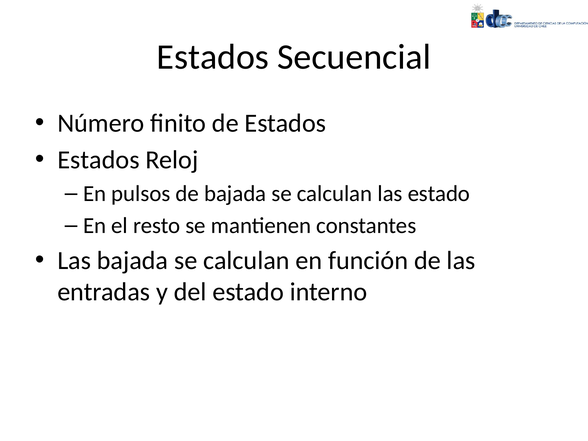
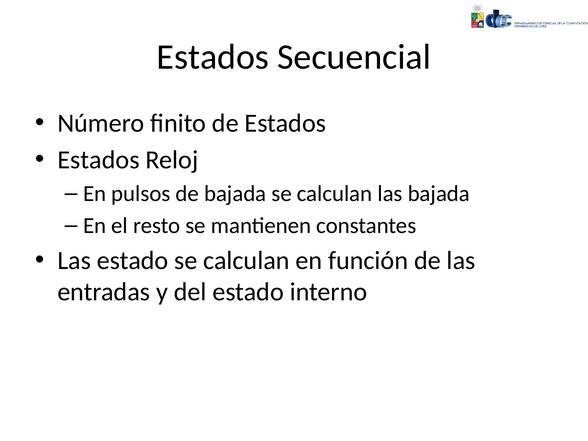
las estado: estado -> bajada (439, 194)
Las bajada: bajada -> estado (133, 261)
